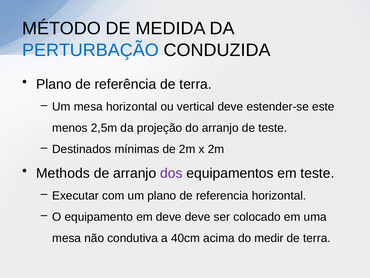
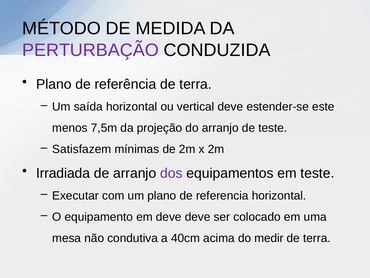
PERTURBAÇÃO colour: blue -> purple (90, 50)
Um mesa: mesa -> saída (88, 107)
2,5m: 2,5m -> 7,5m (104, 128)
Destinados: Destinados -> Satisfazem (82, 149)
Methods: Methods -> Irradiada (63, 173)
